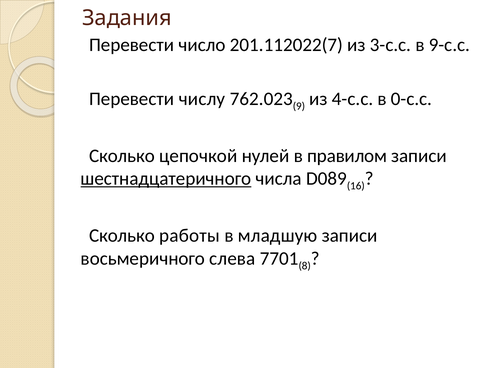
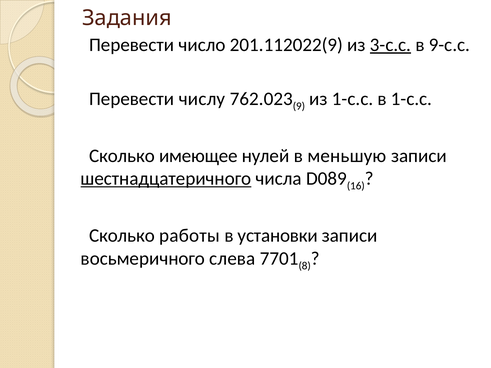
201.112022(7: 201.112022(7 -> 201.112022(9 (286, 45)
3-с.с underline: none -> present (390, 45)
из 4-с.с: 4-с.с -> 1-с.с (353, 99)
в 0-с.с: 0-с.с -> 1-с.с (412, 99)
цепочкой: цепочкой -> имеющее (198, 156)
правилом: правилом -> меньшую (347, 156)
младшую: младшую -> установки (278, 236)
